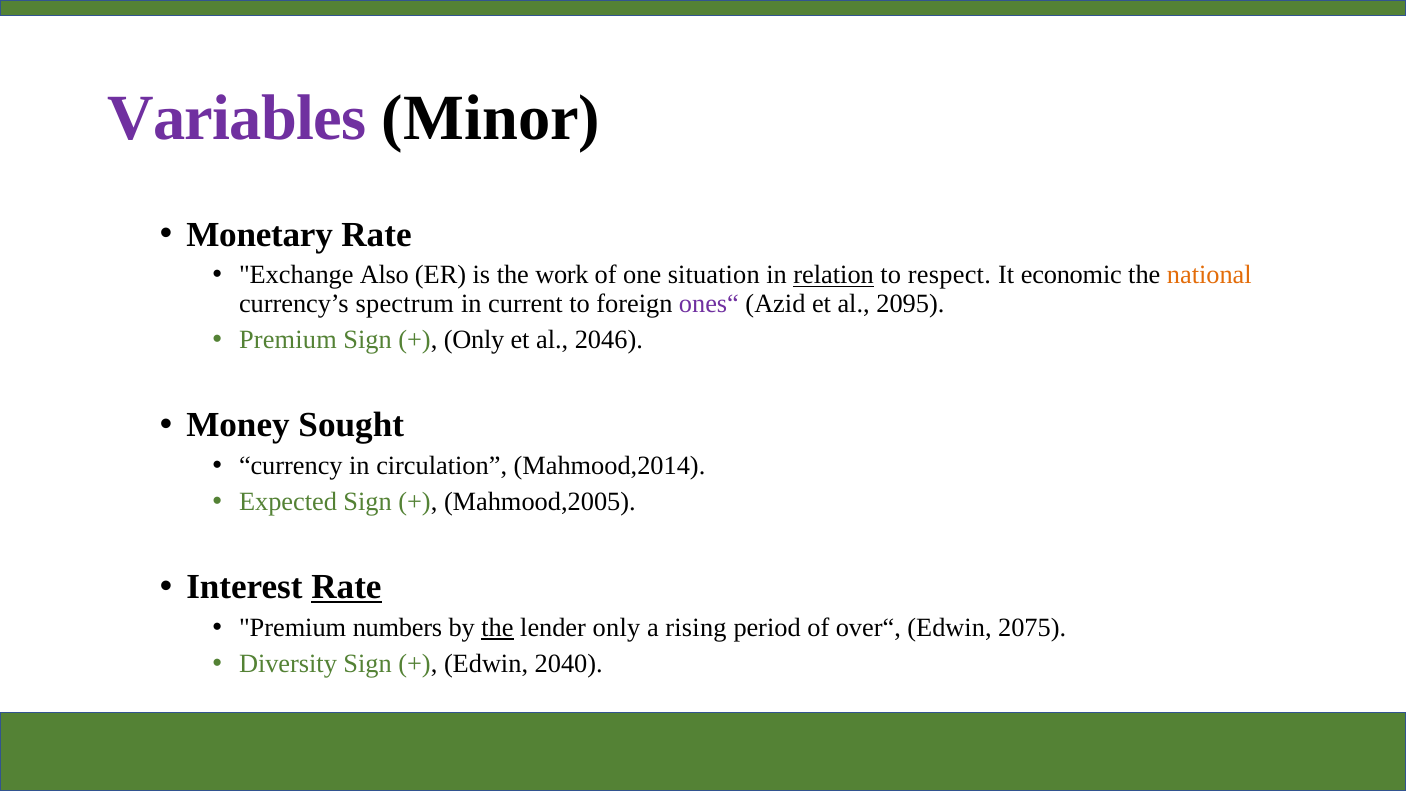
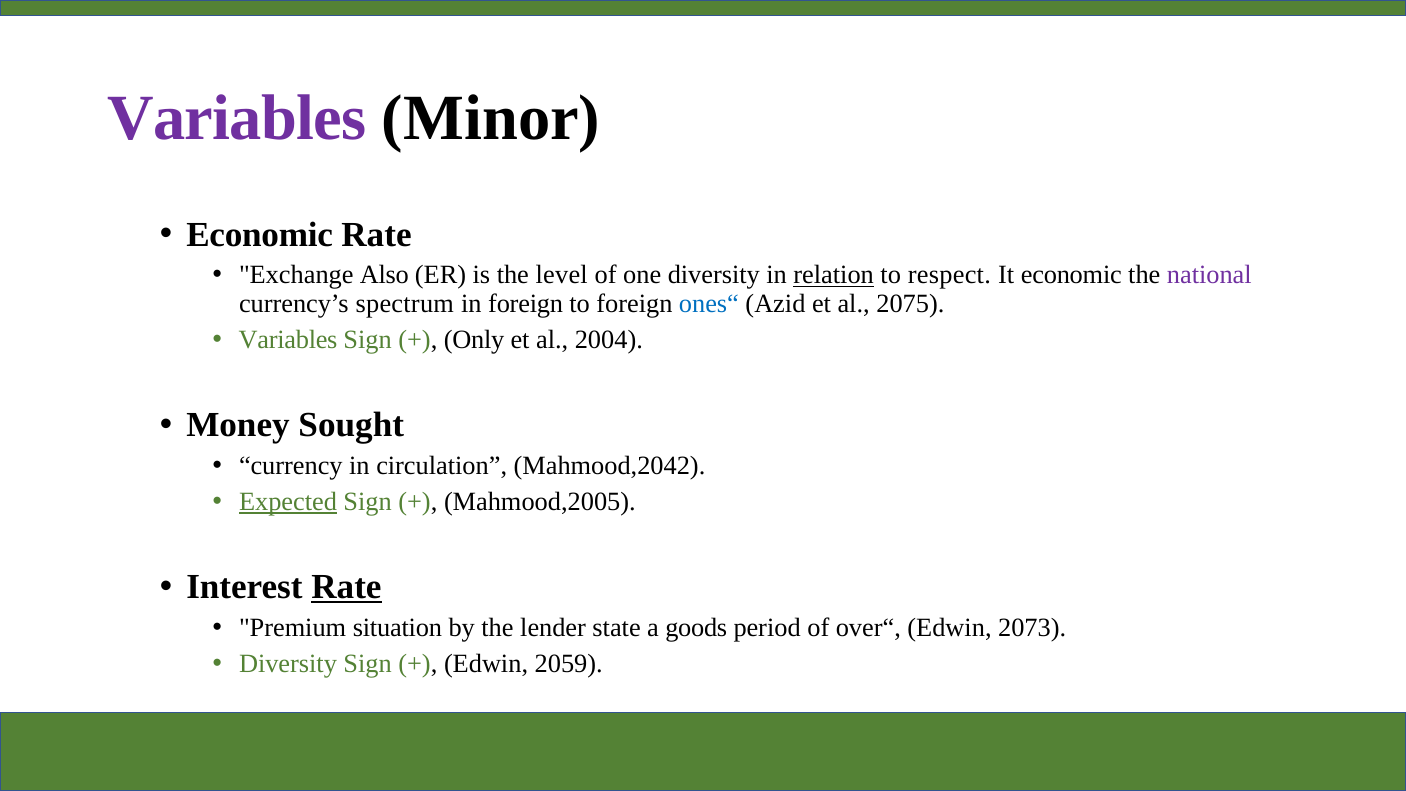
Monetary: Monetary -> Economic (260, 235)
work: work -> level (562, 275)
one situation: situation -> diversity (714, 275)
national colour: orange -> purple (1209, 275)
in current: current -> foreign (526, 304)
ones“ colour: purple -> blue (709, 304)
2095: 2095 -> 2075 (910, 304)
Premium: Premium -> Variables (288, 339)
2046: 2046 -> 2004 (609, 339)
Mahmood,2014: Mahmood,2014 -> Mahmood,2042 (610, 466)
Expected underline: none -> present (288, 501)
numbers: numbers -> situation (397, 628)
the underline: present -> none (497, 628)
lender only: only -> state (617, 628)
rising: rising -> goods (696, 628)
2075: 2075 -> 2073 (1032, 628)
2040: 2040 -> 2059 (569, 664)
